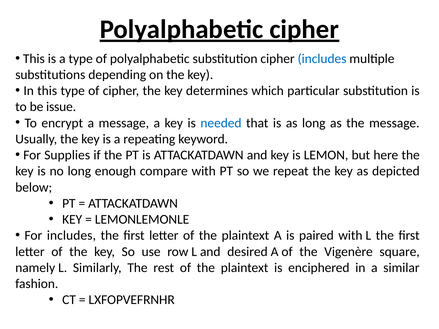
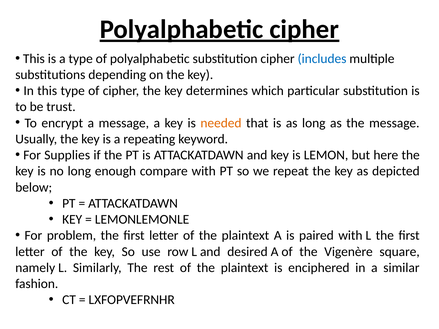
issue: issue -> trust (61, 107)
needed colour: blue -> orange (221, 123)
For includes: includes -> problem (71, 236)
